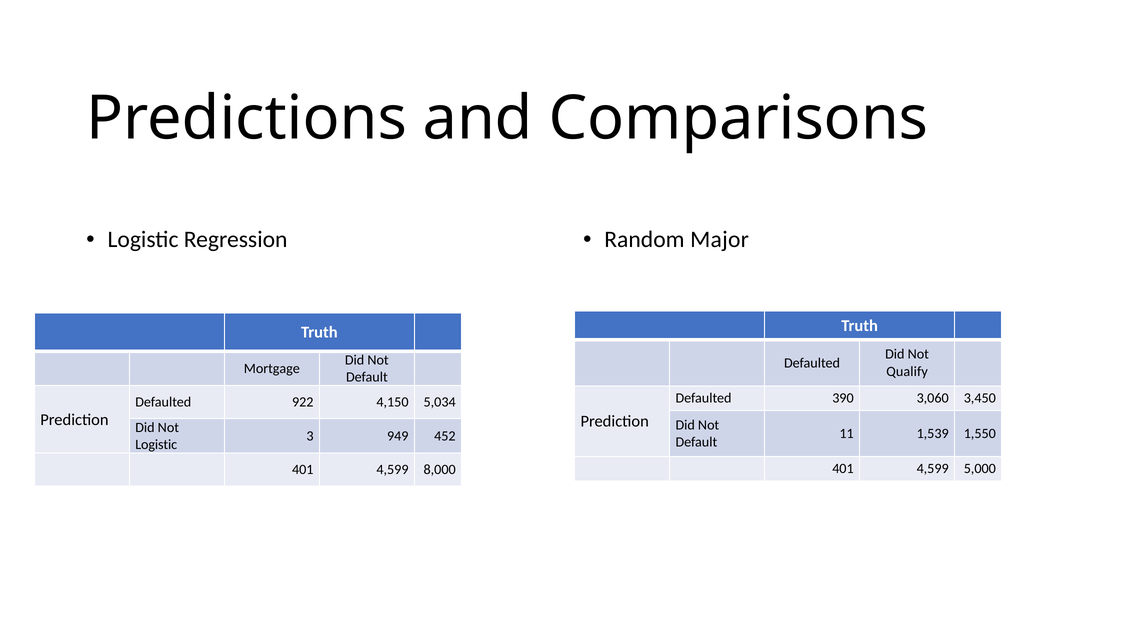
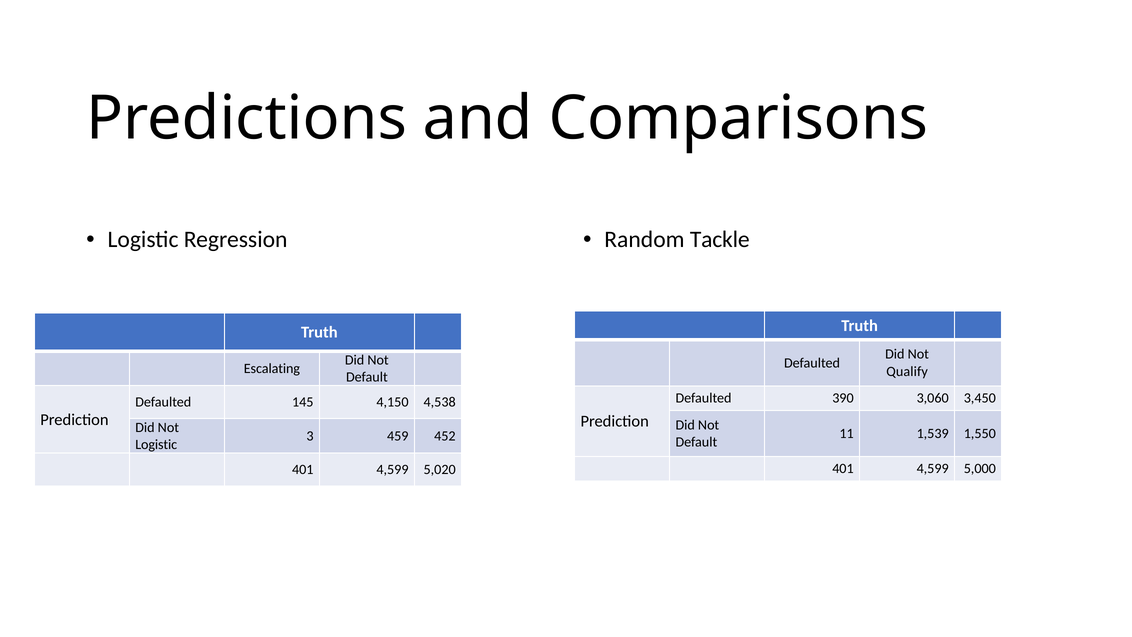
Major: Major -> Tackle (720, 240)
Mortgage: Mortgage -> Escalating (272, 368)
922: 922 -> 145 (303, 402)
5,034: 5,034 -> 4,538 (440, 402)
949: 949 -> 459 (398, 436)
8,000: 8,000 -> 5,020 (440, 470)
